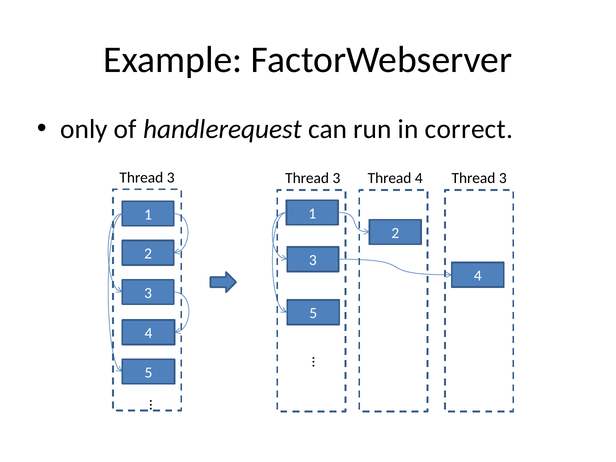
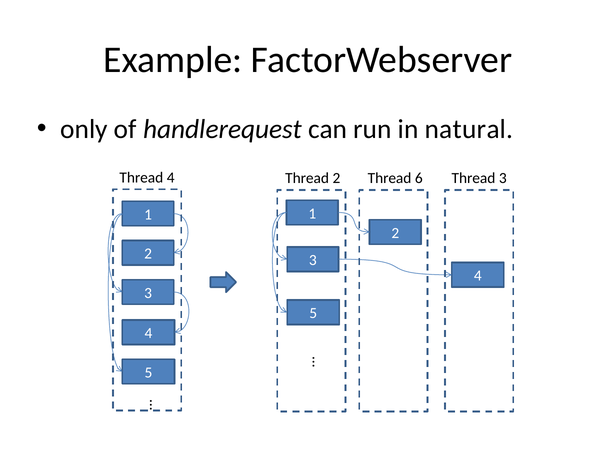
correct: correct -> natural (469, 129)
3: 3 -> 4 (171, 178)
3: 3 -> 2 (336, 178)
Thread 4: 4 -> 6 (419, 178)
